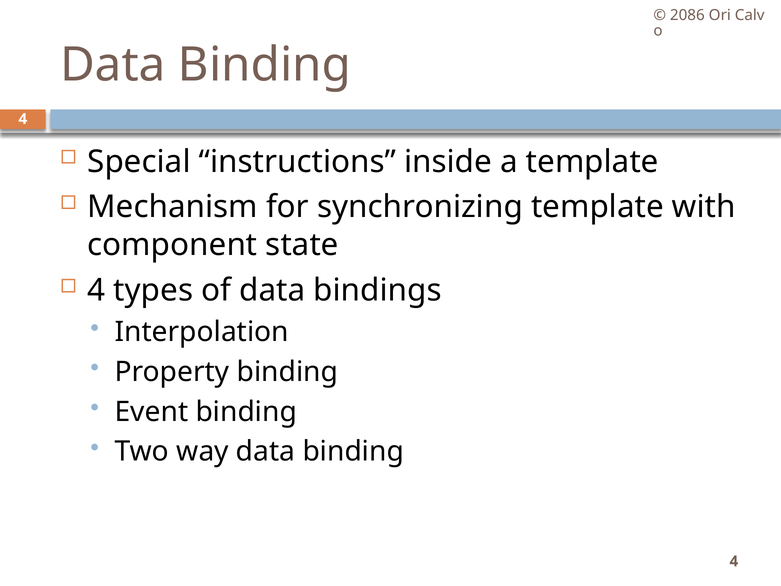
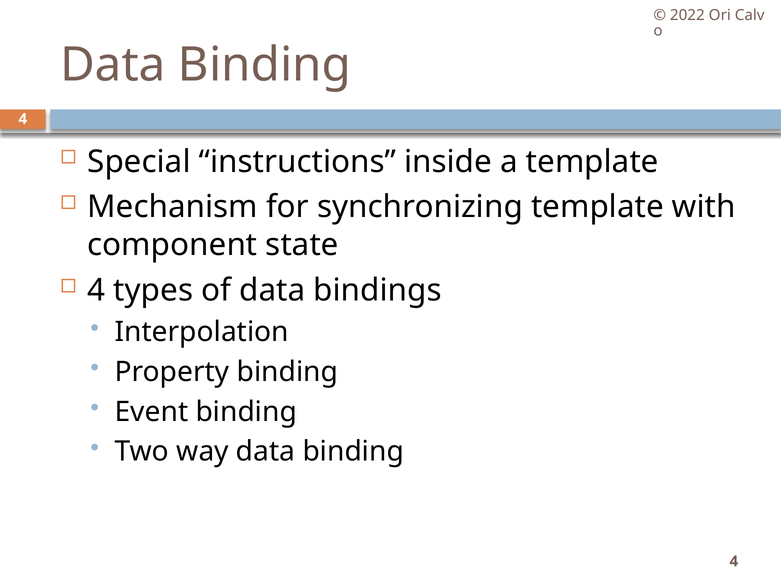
2086: 2086 -> 2022 (687, 15)
